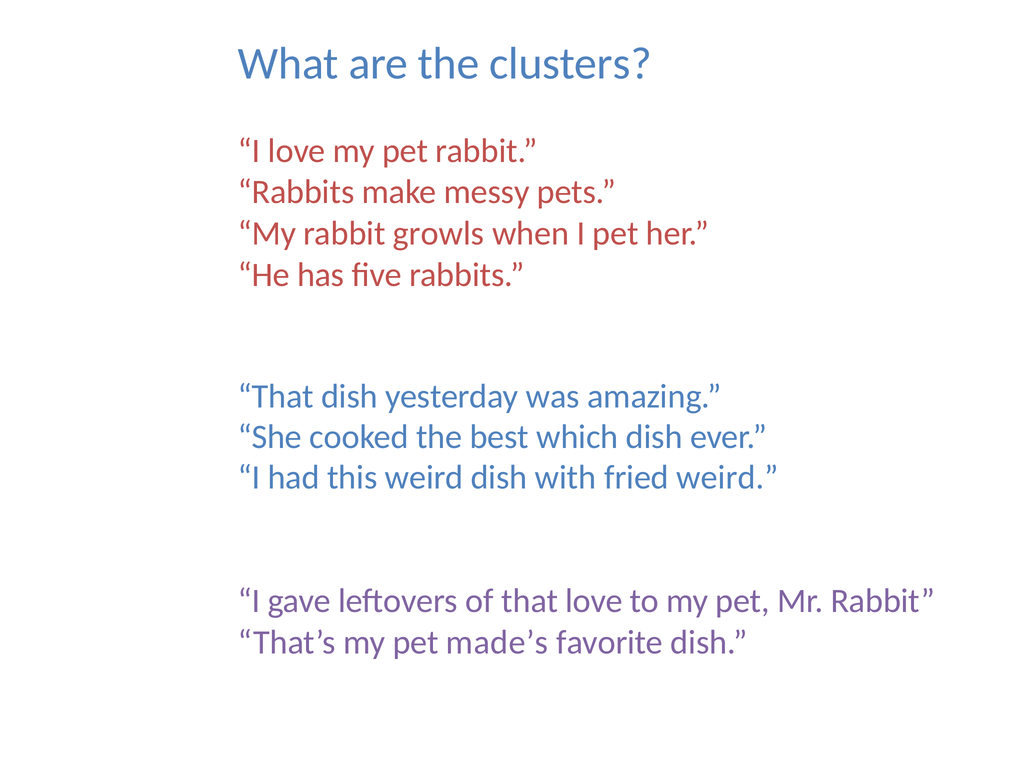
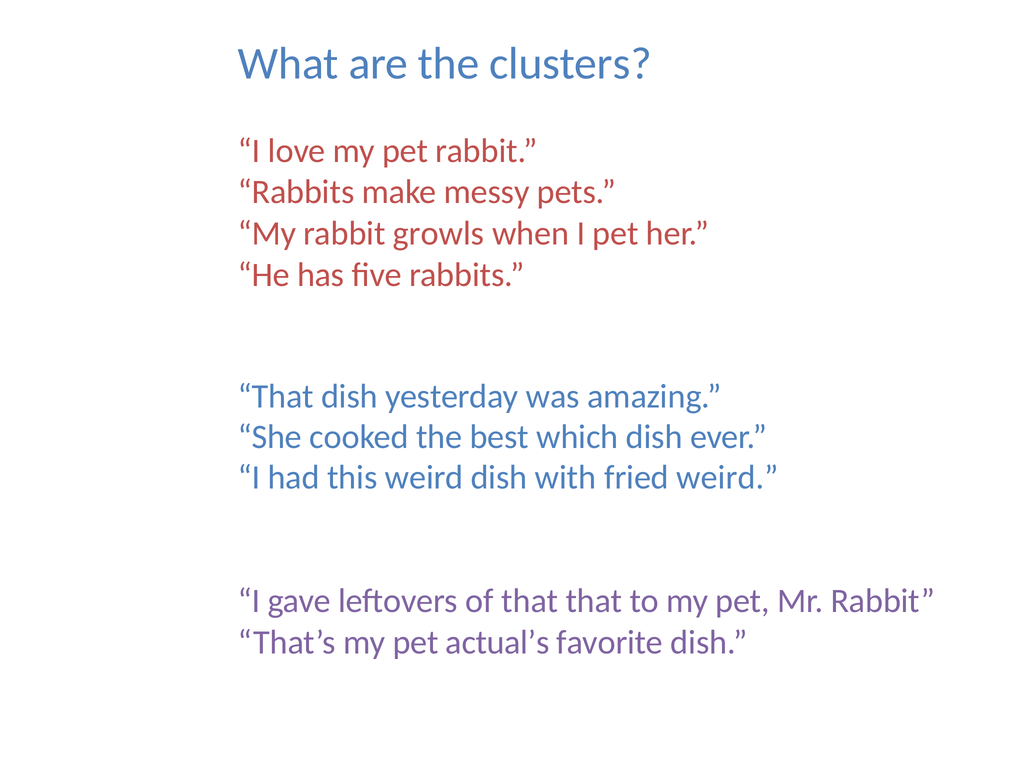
that love: love -> that (594, 601)
made’s: made’s -> actual’s (498, 642)
